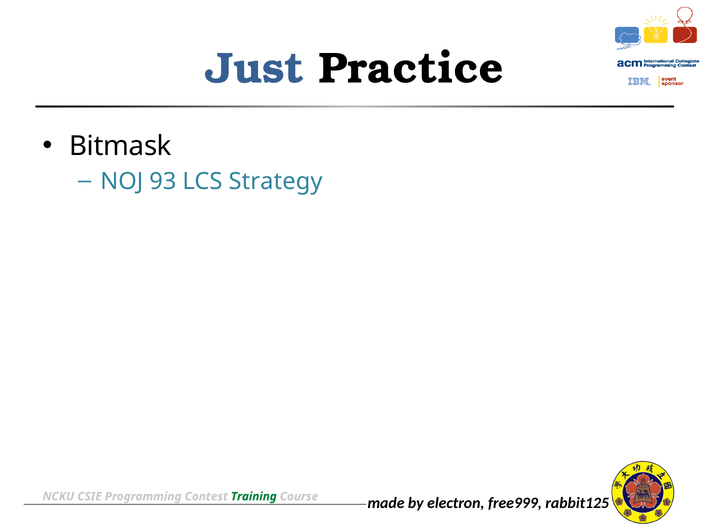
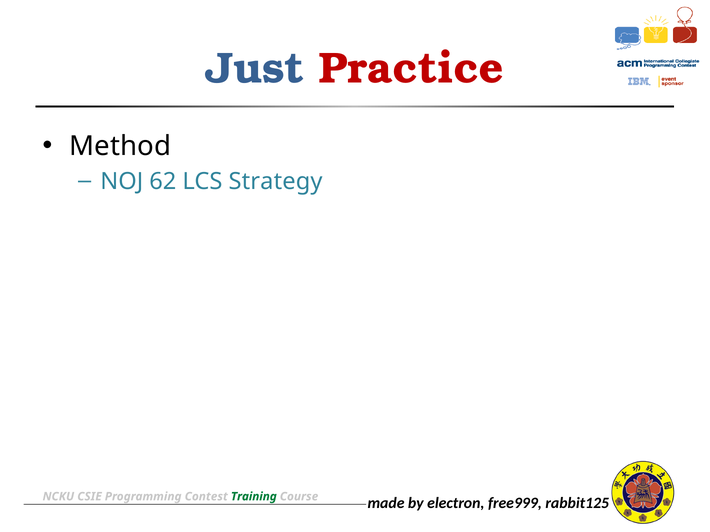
Practice colour: black -> red (411, 69)
Bitmask: Bitmask -> Method (120, 146)
93: 93 -> 62 (163, 181)
